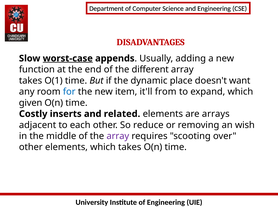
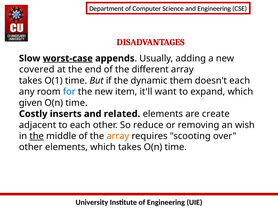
function: function -> covered (37, 70)
place: place -> them (181, 81)
doesn't want: want -> each (240, 81)
from: from -> want (166, 92)
arrays: arrays -> create (216, 114)
the underline: none -> present (37, 136)
array colour: purple -> orange (118, 136)
